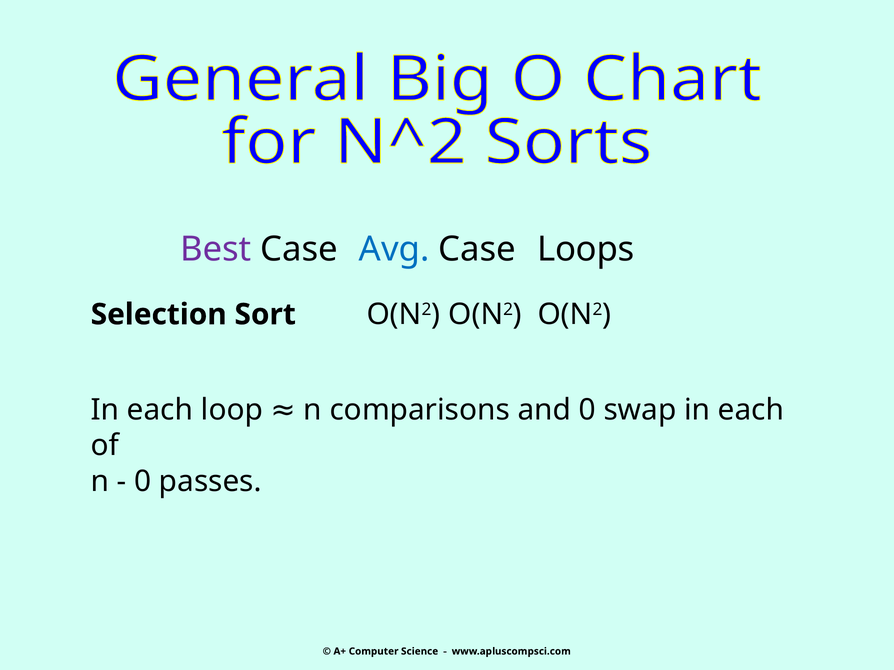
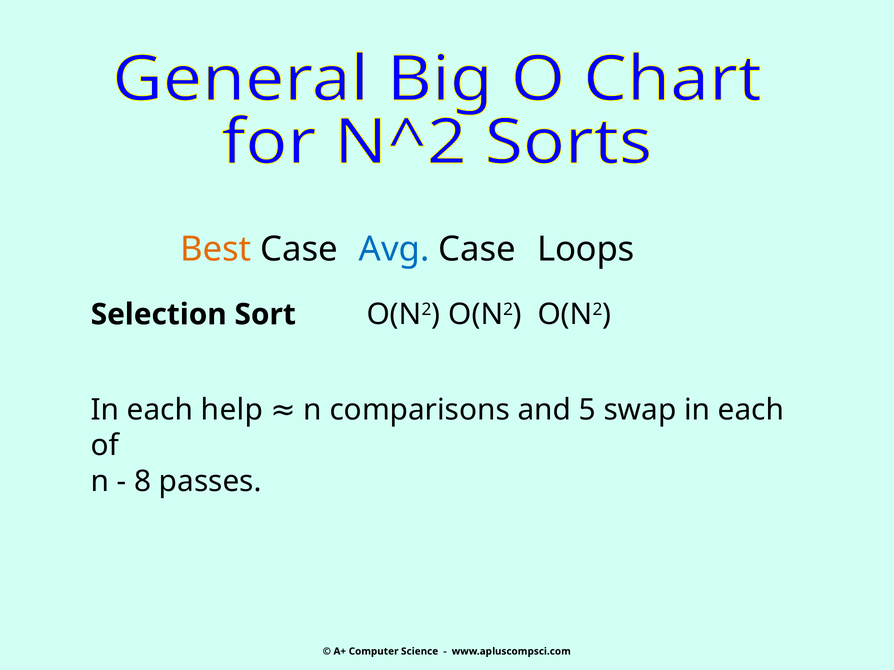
Best colour: purple -> orange (216, 249)
loop: loop -> help (232, 410)
and 0: 0 -> 5 (587, 410)
0: 0 -> 8 (143, 482)
